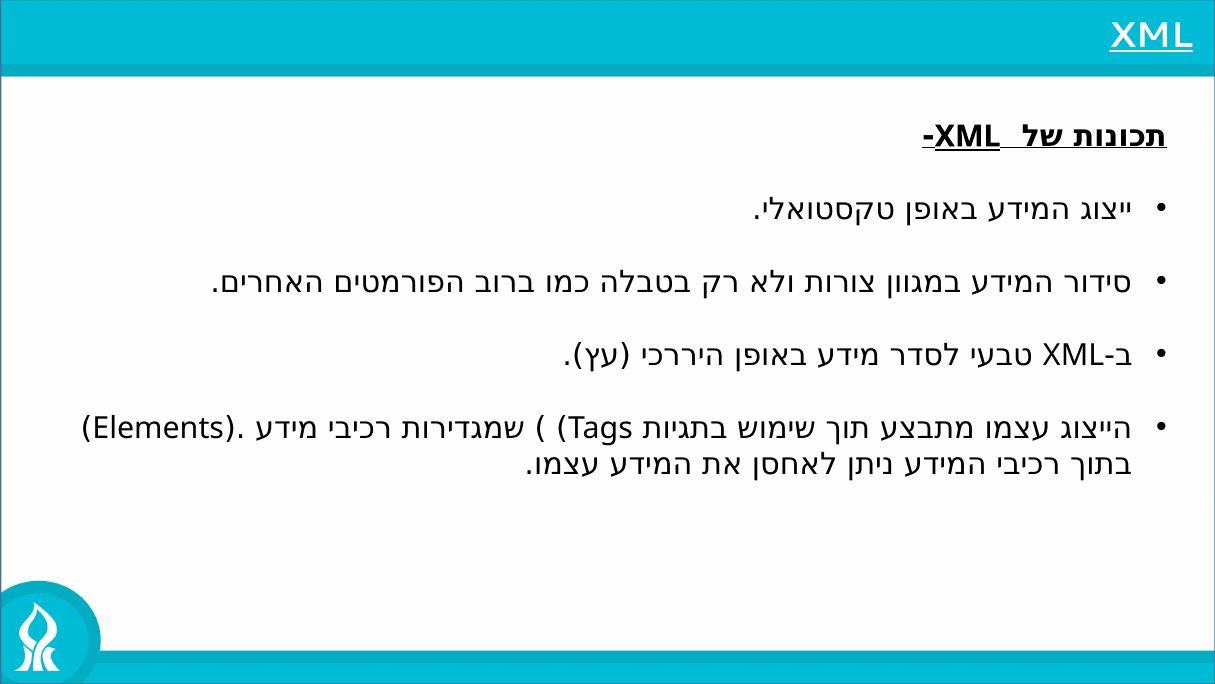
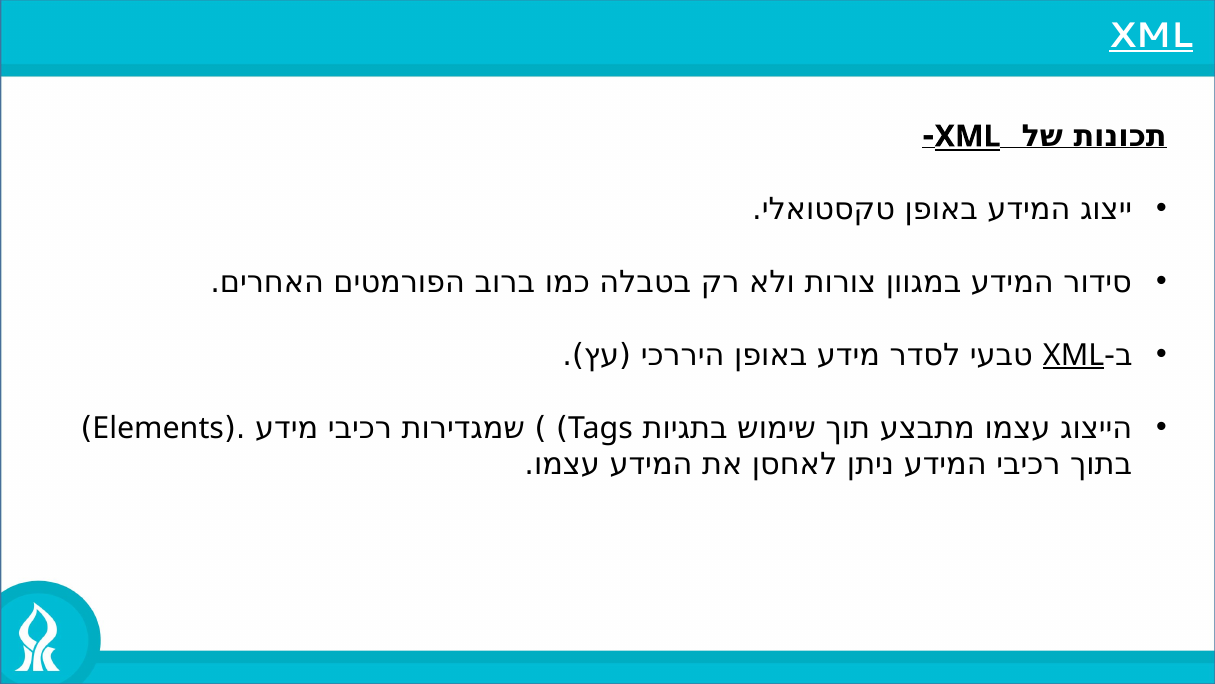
XML underline: none -> present (1074, 355)
